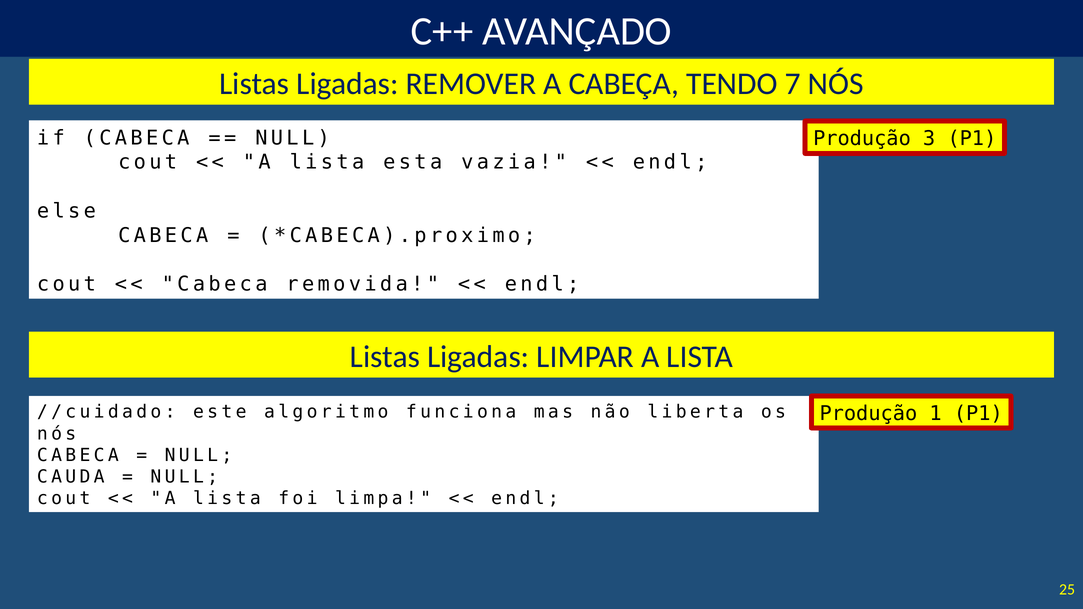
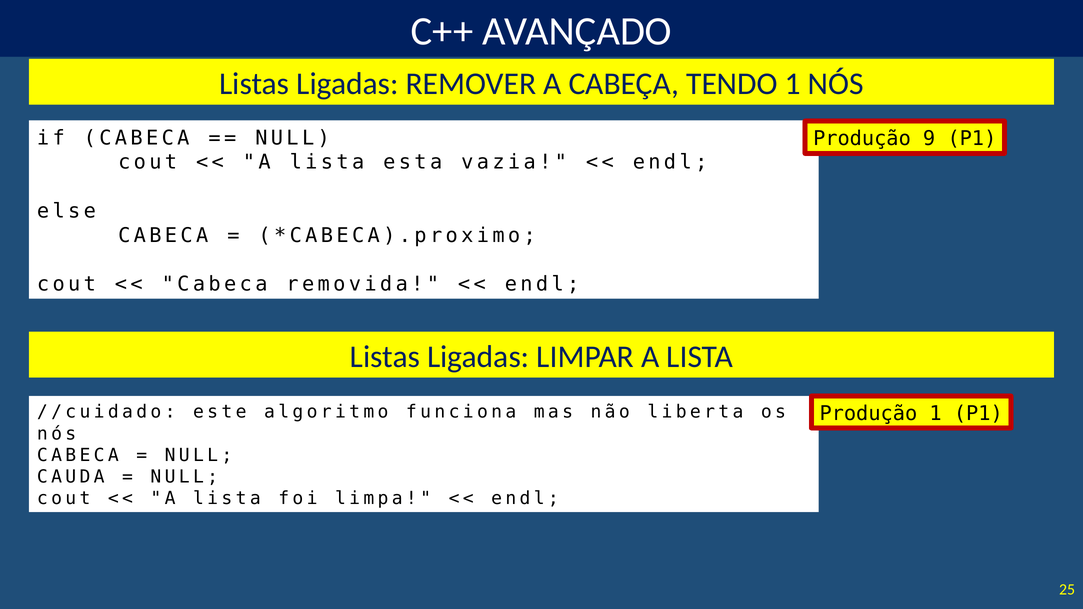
TENDO 7: 7 -> 1 (793, 84)
3: 3 -> 9 (929, 139)
